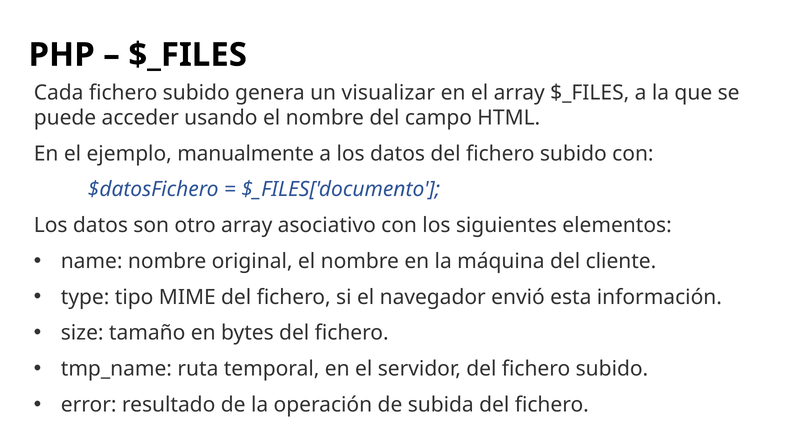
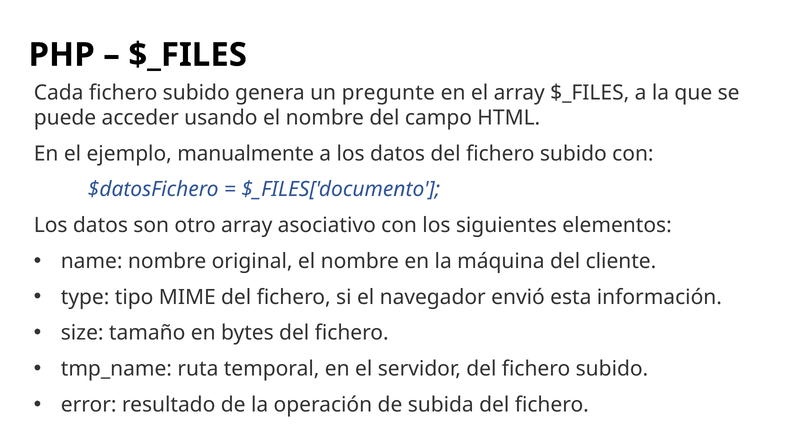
visualizar: visualizar -> pregunte (388, 92)
